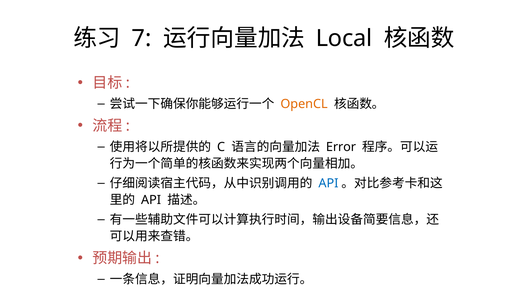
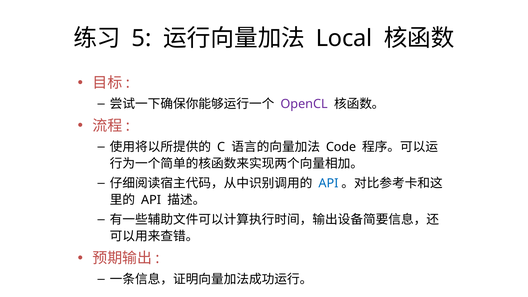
7: 7 -> 5 (141, 38)
OpenCL colour: orange -> purple (304, 104)
Error: Error -> Code (341, 147)
